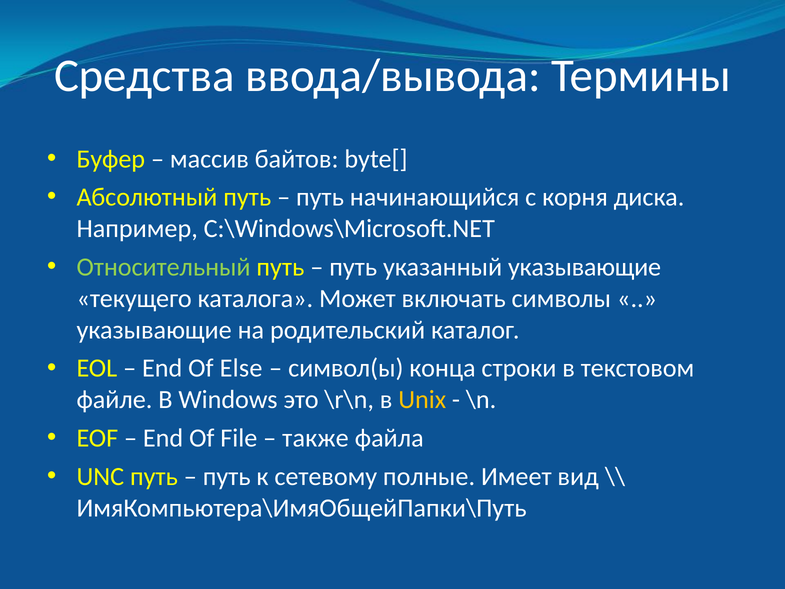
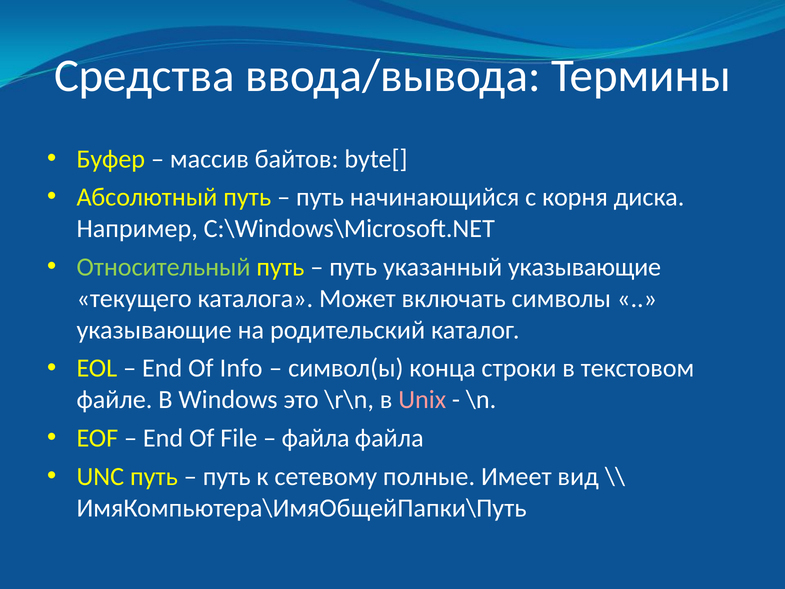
Else: Else -> Info (241, 368)
Unix colour: yellow -> pink (422, 400)
также: также -> файла (316, 438)
